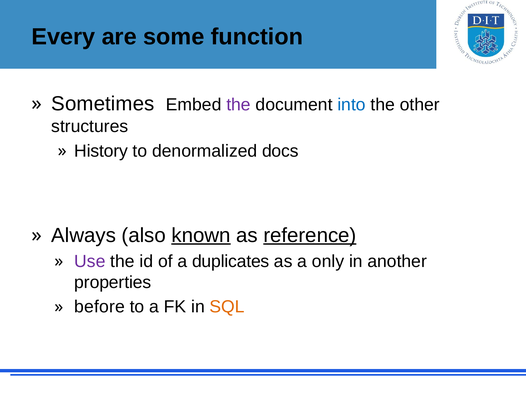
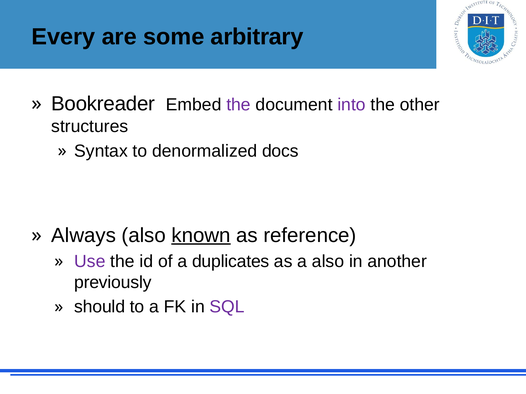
function: function -> arbitrary (257, 37)
Sometimes: Sometimes -> Bookreader (103, 104)
into colour: blue -> purple (352, 105)
History: History -> Syntax (101, 151)
reference underline: present -> none (310, 236)
a only: only -> also (328, 262)
properties: properties -> previously (113, 283)
before: before -> should (100, 307)
SQL colour: orange -> purple (227, 307)
